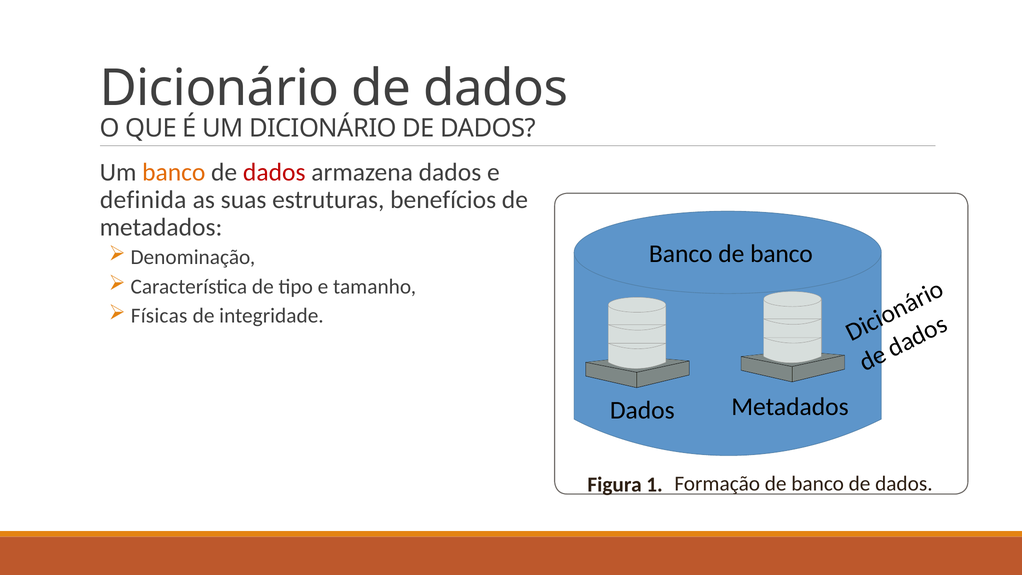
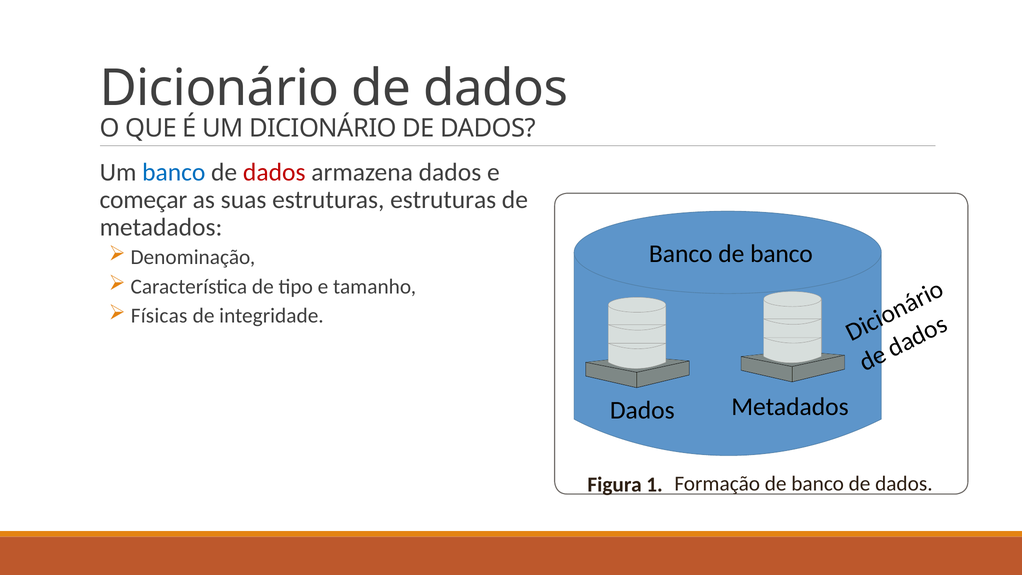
banco colour: orange -> blue (174, 172)
definida: definida -> começar (143, 200)
estruturas benefícios: benefícios -> estruturas (443, 200)
